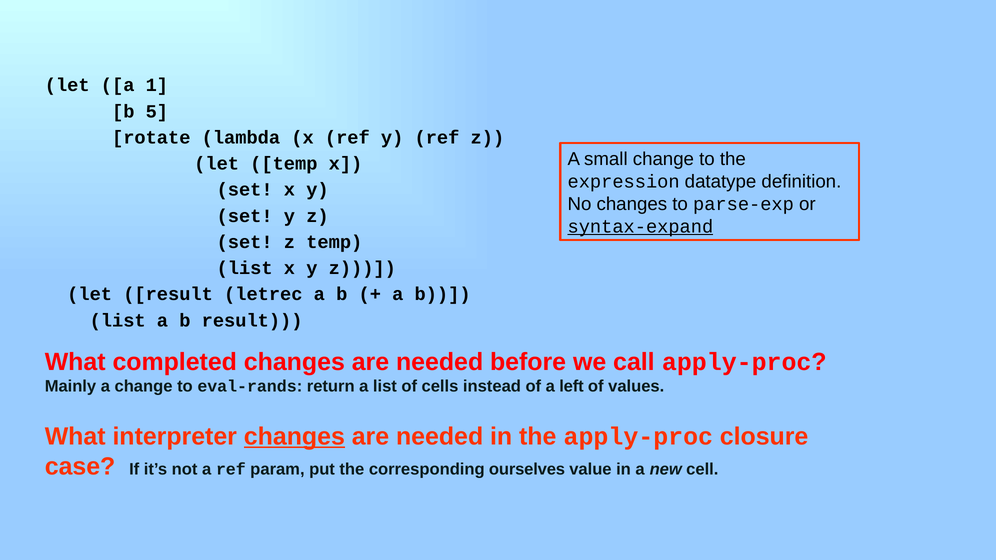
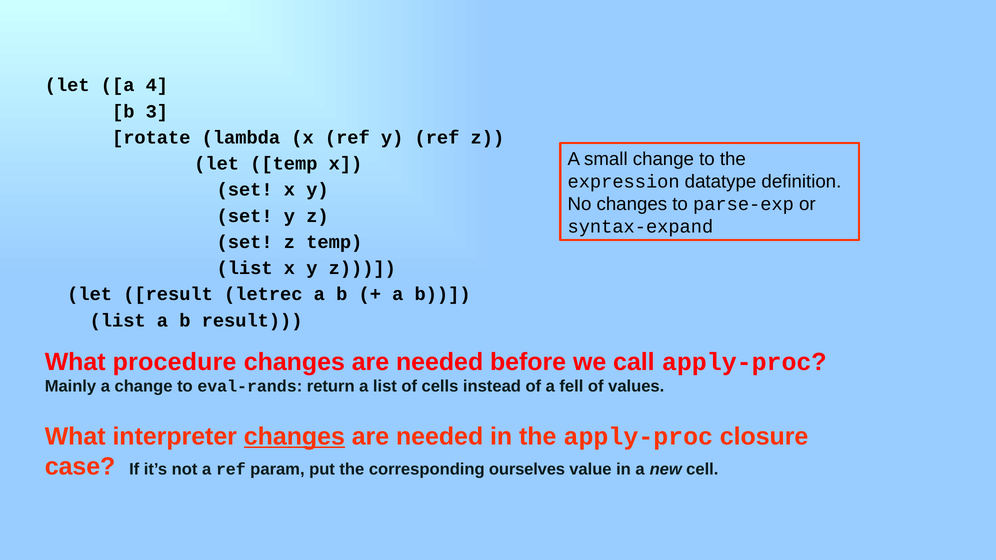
1: 1 -> 4 (157, 85)
5: 5 -> 3 (157, 111)
syntax-expand underline: present -> none (640, 227)
completed: completed -> procedure (175, 362)
left: left -> fell (571, 386)
